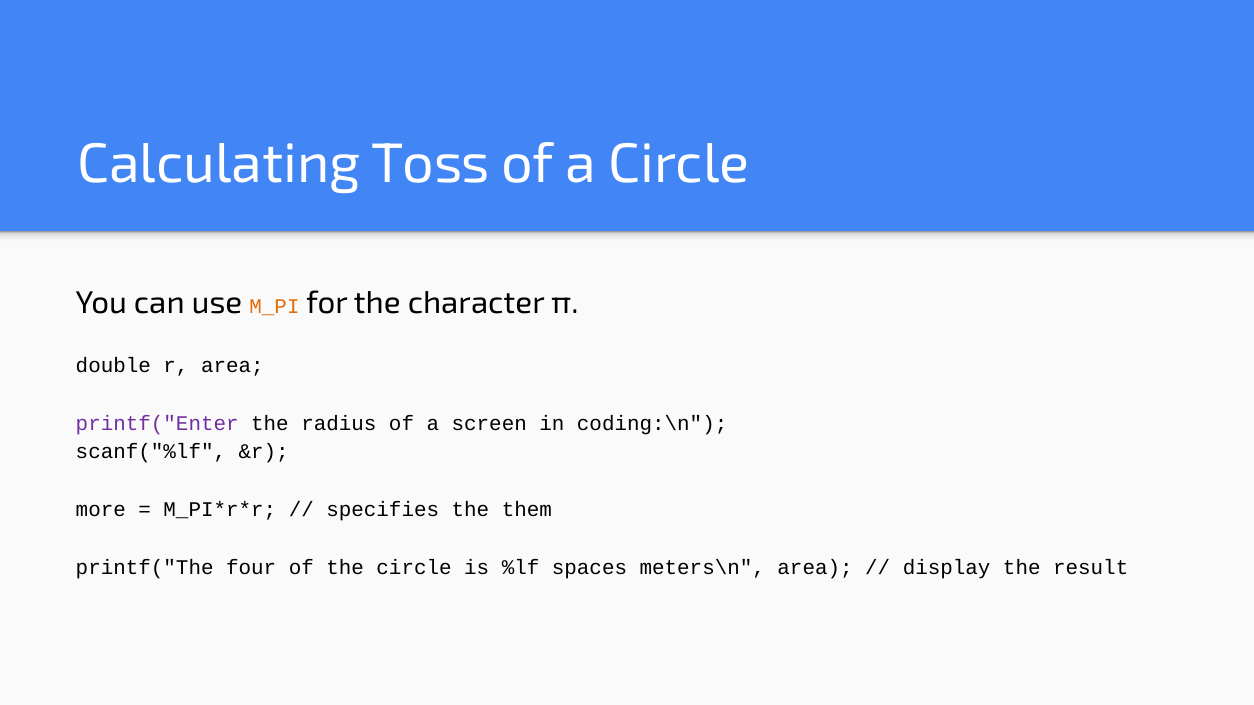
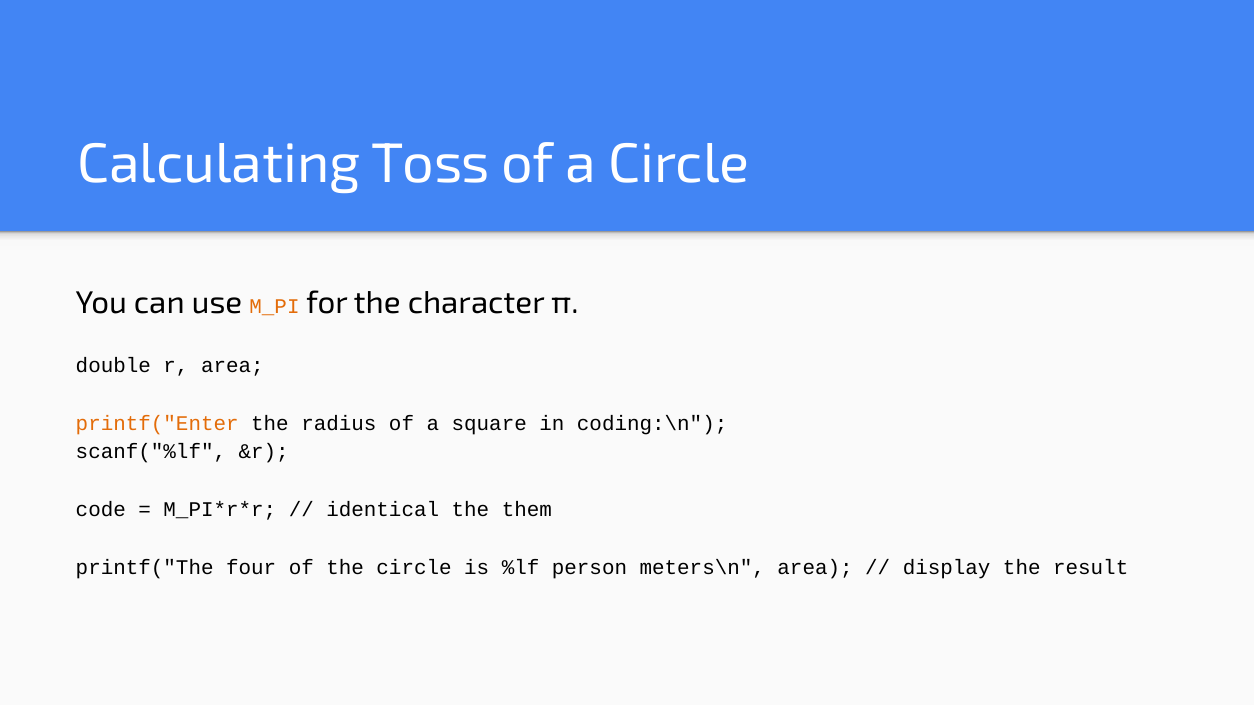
printf("Enter colour: purple -> orange (157, 423)
screen: screen -> square (489, 423)
more: more -> code (101, 510)
specifies: specifies -> identical (383, 510)
spaces: spaces -> person (589, 568)
